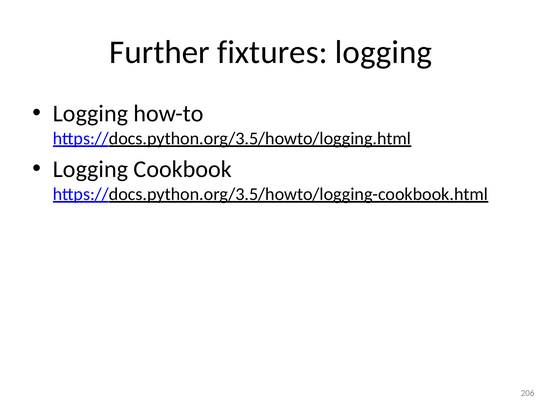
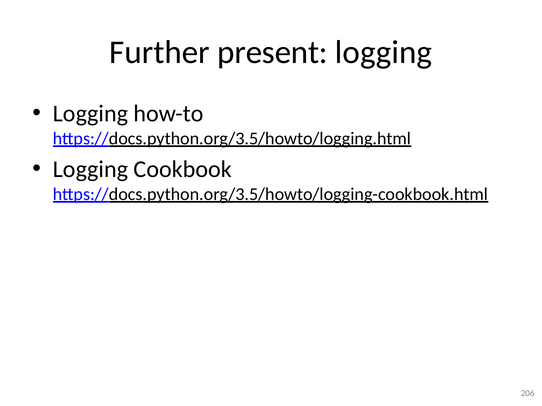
fixtures: fixtures -> present (273, 52)
